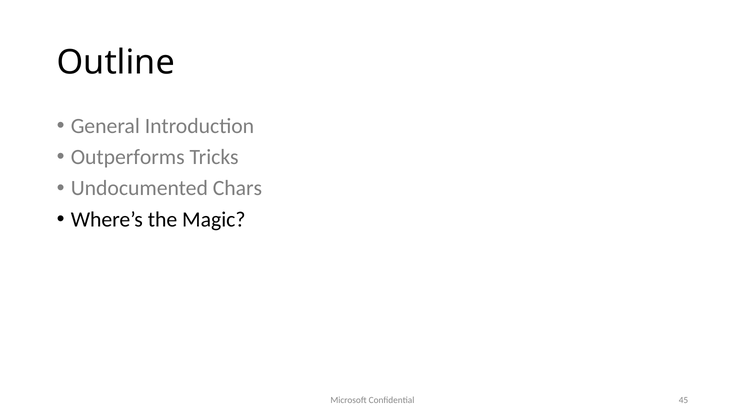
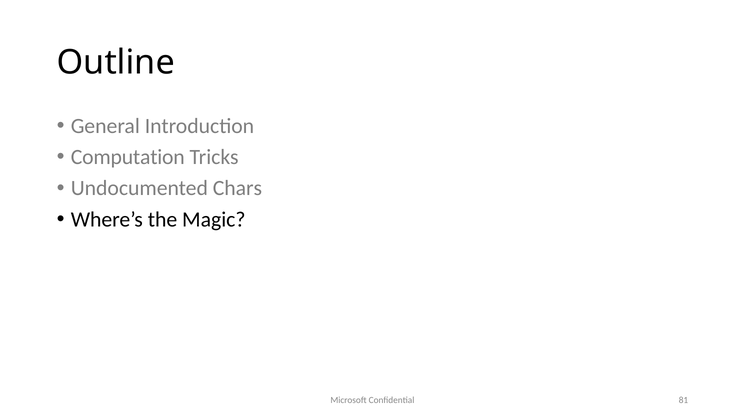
Outperforms: Outperforms -> Computation (128, 157)
45: 45 -> 81 (683, 400)
